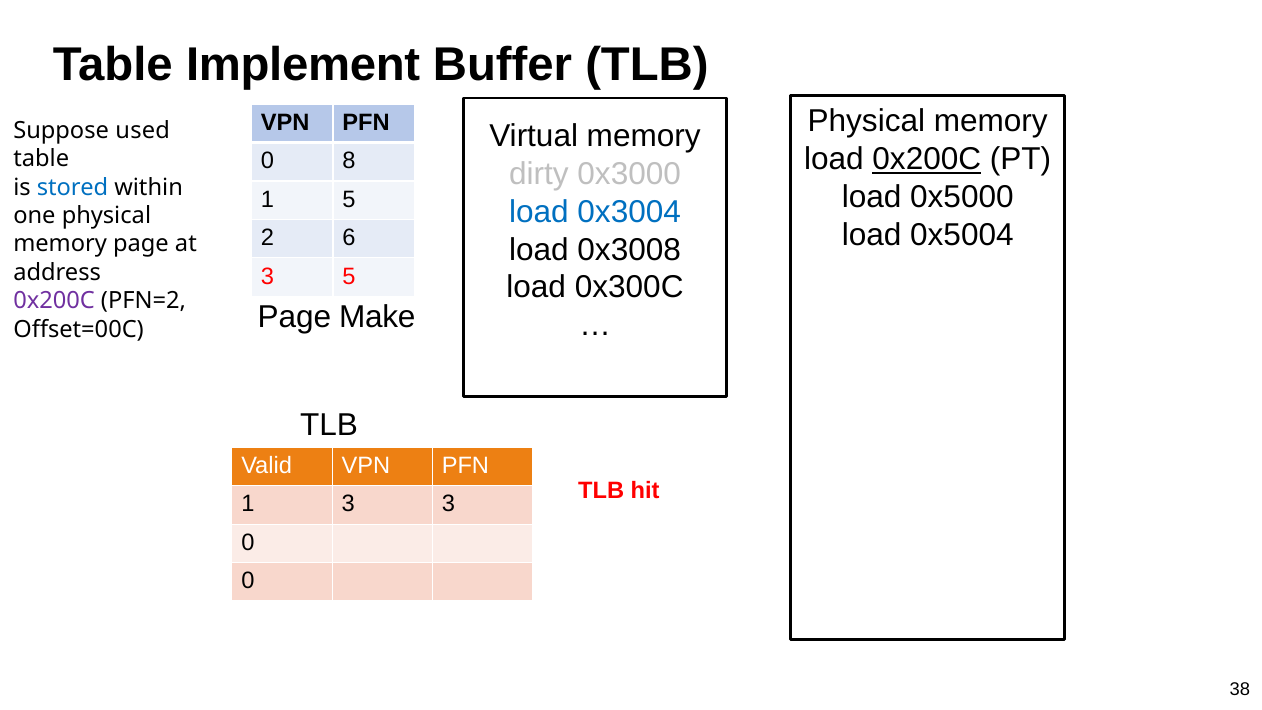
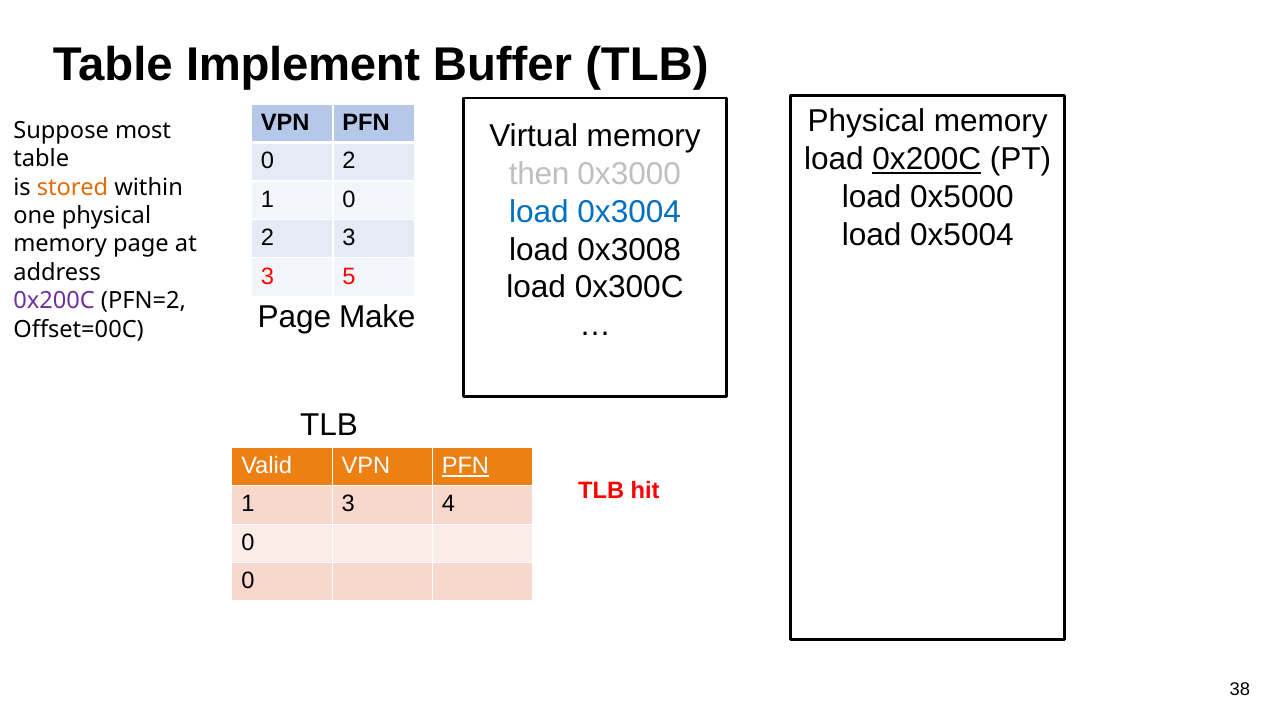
used: used -> most (143, 131)
8: 8 -> 2 (349, 161)
dirty: dirty -> then (539, 174)
stored colour: blue -> orange (73, 187)
1 5: 5 -> 0 (349, 199)
2 6: 6 -> 3 (349, 238)
PFN underline: none -> present (465, 466)
3 3: 3 -> 4 (448, 504)
